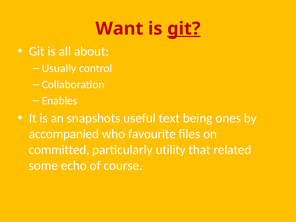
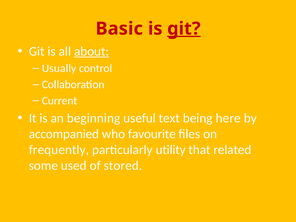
Want: Want -> Basic (119, 29)
about underline: none -> present (92, 51)
Enables: Enables -> Current (60, 101)
snapshots: snapshots -> beginning (94, 118)
ones: ones -> here (228, 118)
committed: committed -> frequently (59, 150)
echo: echo -> used (74, 166)
course: course -> stored (123, 166)
